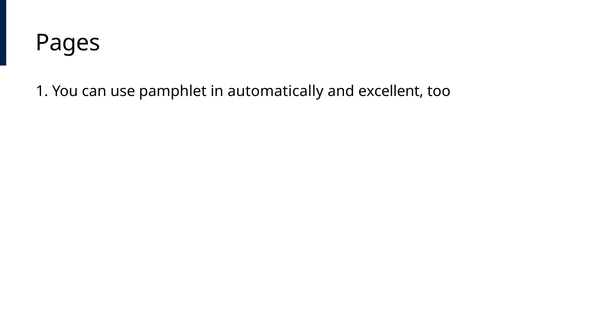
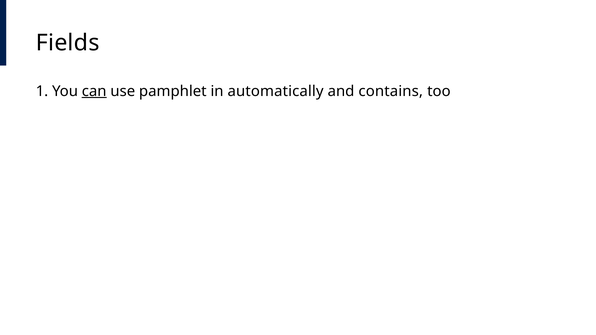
Pages: Pages -> Fields (68, 43)
can underline: none -> present (94, 91)
excellent: excellent -> contains (391, 91)
